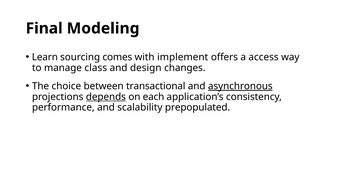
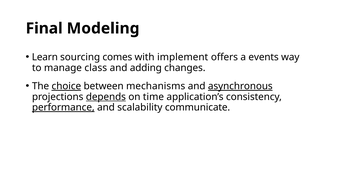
access: access -> events (264, 57)
design: design -> adding (146, 68)
choice underline: none -> present (66, 86)
transactional: transactional -> mechanisms (156, 86)
each: each -> time (153, 97)
performance underline: none -> present (63, 107)
prepopulated: prepopulated -> communicate (198, 107)
